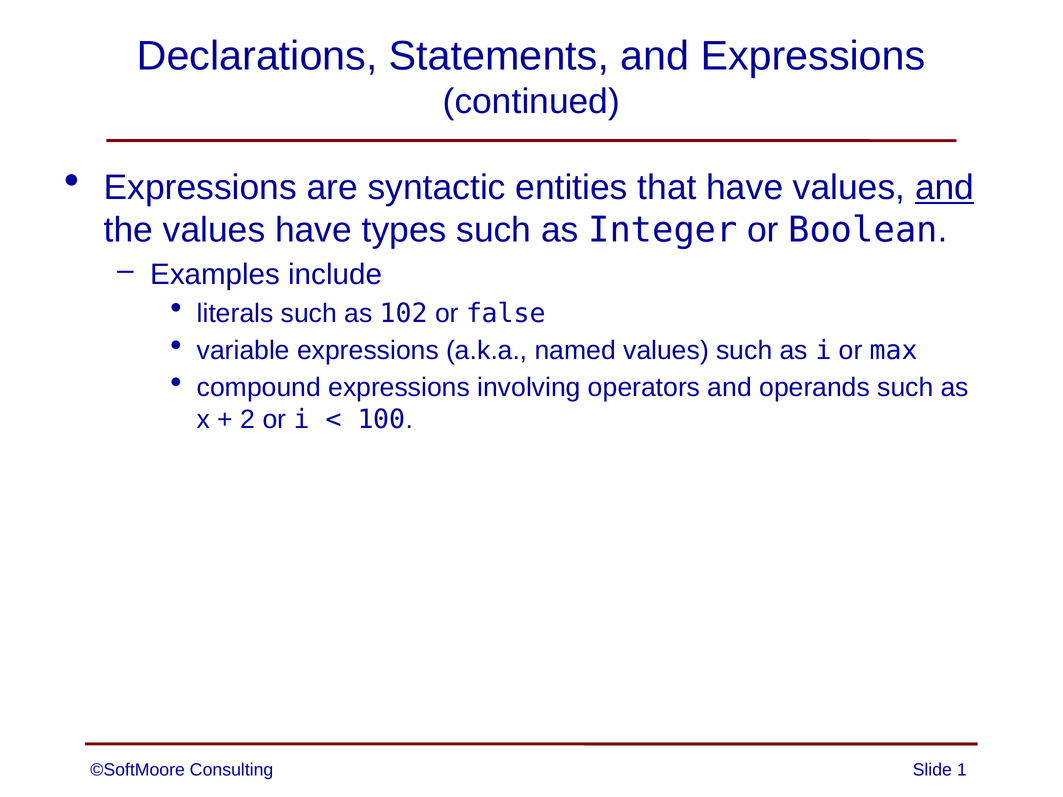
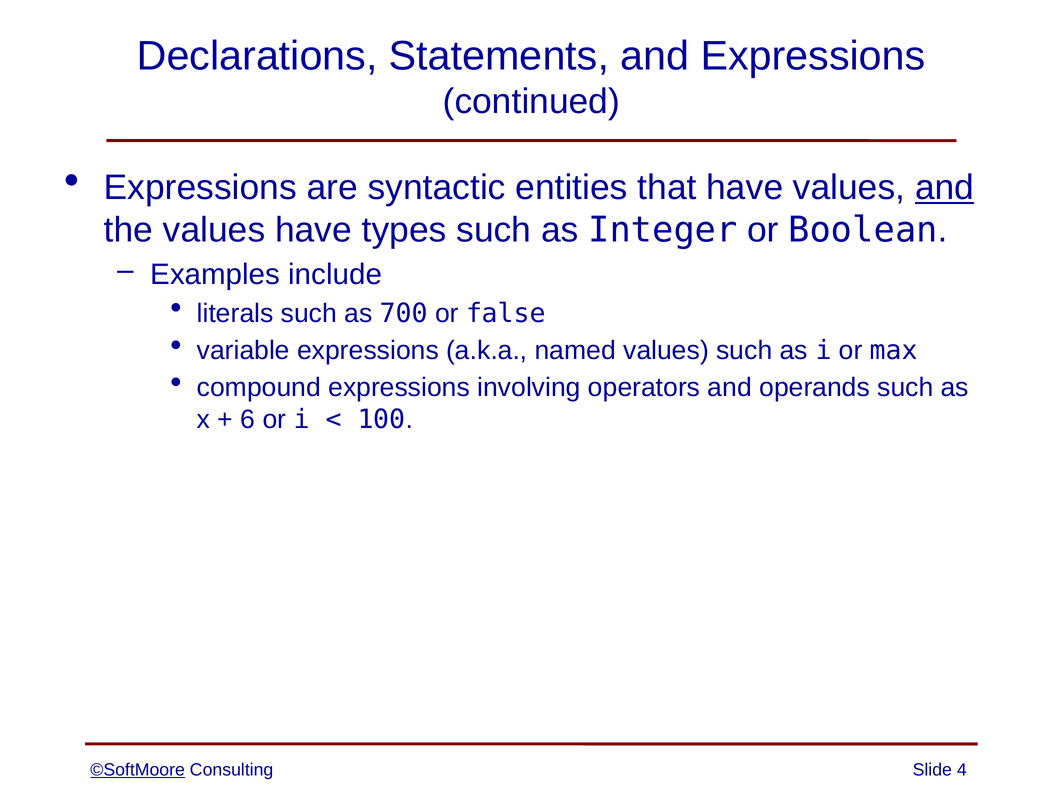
102: 102 -> 700 (404, 313)
2: 2 -> 6 (248, 420)
©SoftMoore underline: none -> present (138, 770)
1: 1 -> 4 (962, 770)
